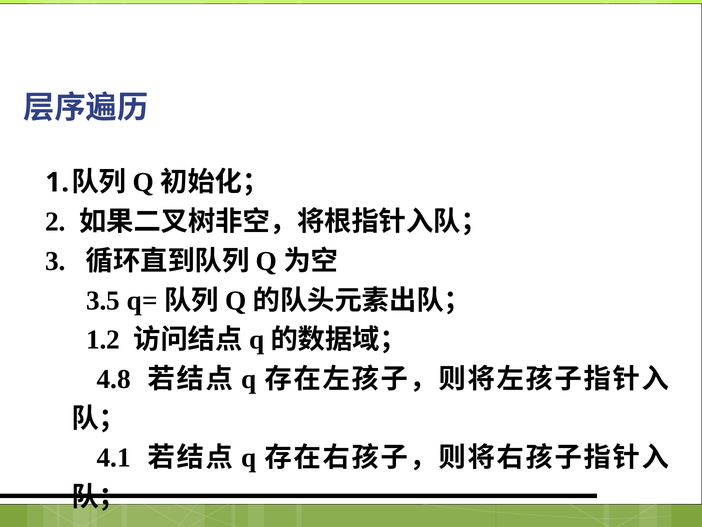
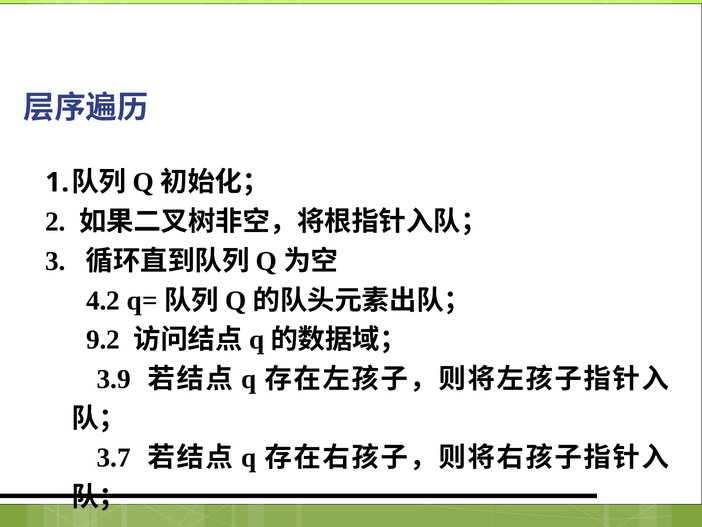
3.5: 3.5 -> 4.2 (103, 300)
1.2: 1.2 -> 9.2 (103, 340)
4.8: 4.8 -> 3.9 (114, 379)
4.1: 4.1 -> 3.7 (114, 458)
